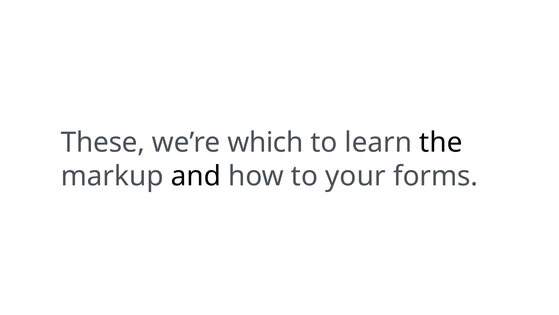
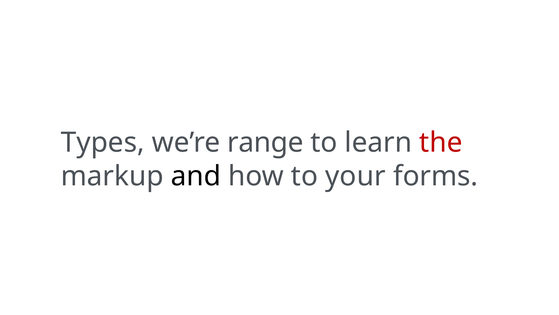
These: These -> Types (103, 142)
which: which -> range (265, 142)
the colour: black -> red (441, 142)
